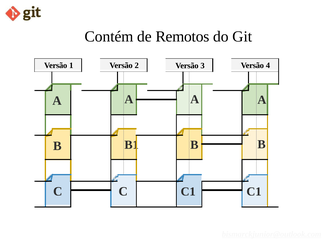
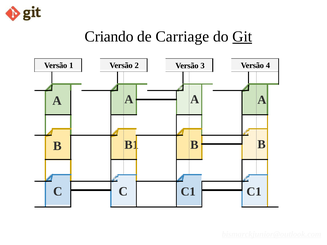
Contém: Contém -> Criando (109, 37)
Remotos: Remotos -> Carriage (182, 37)
Git underline: none -> present (242, 37)
